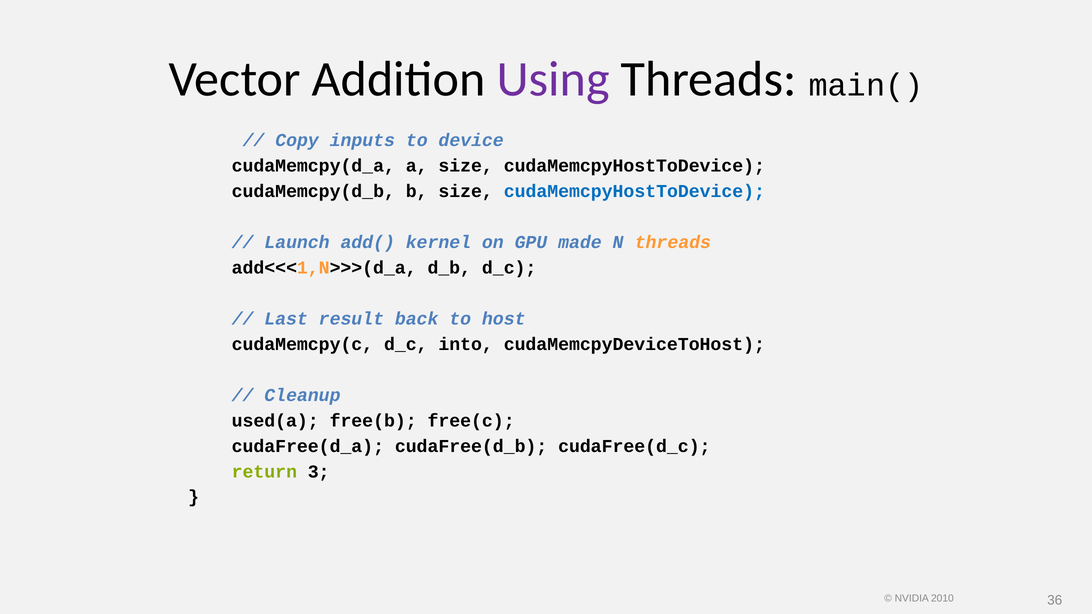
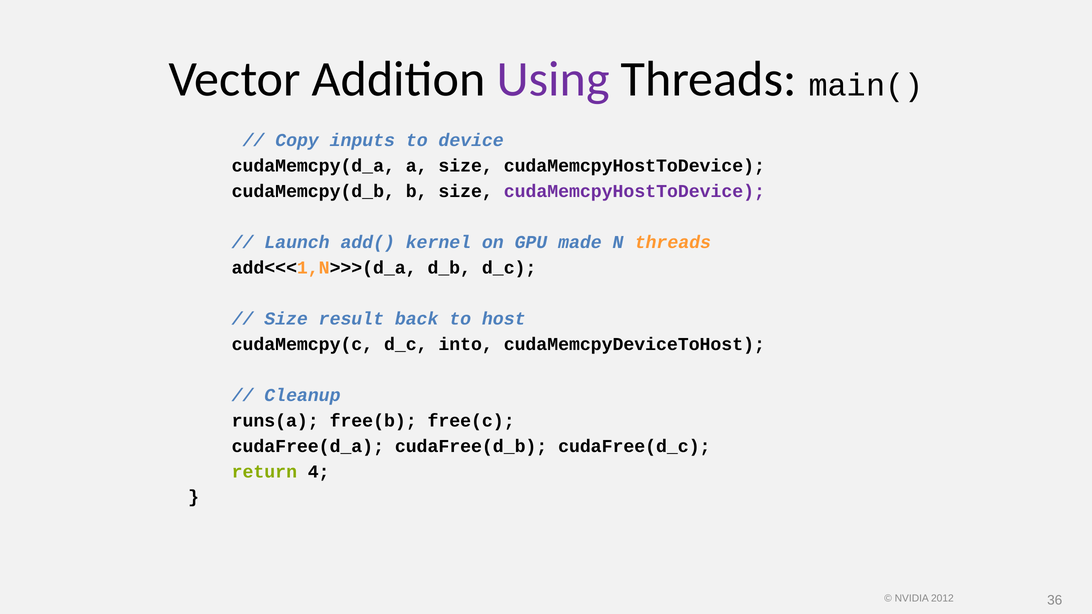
cudaMemcpyHostToDevice colour: blue -> purple (634, 191)
Last: Last -> Size (286, 319)
used(a: used(a -> runs(a (275, 421)
3: 3 -> 4 (319, 472)
2010: 2010 -> 2012 (942, 599)
